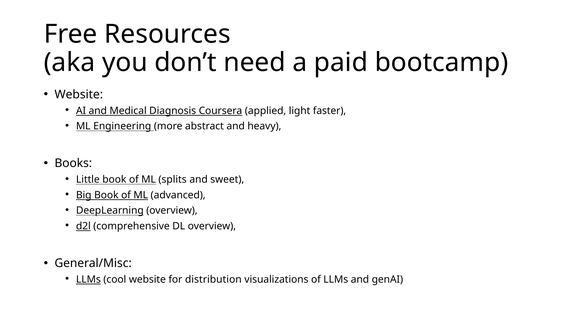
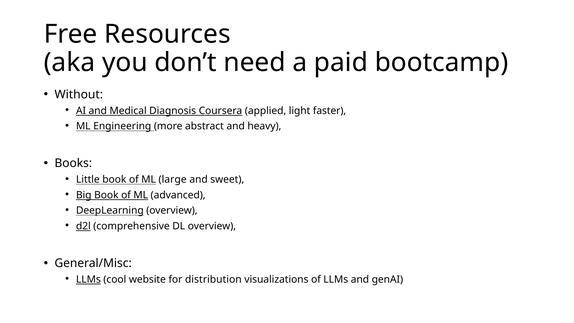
Website: Website -> Without (79, 94)
splits: splits -> large (173, 179)
